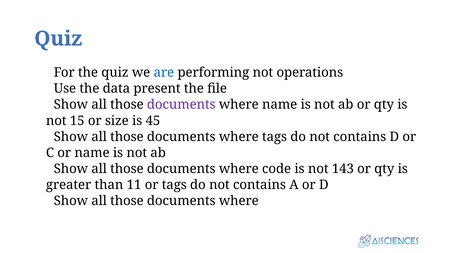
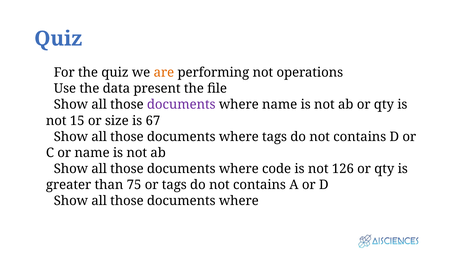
are colour: blue -> orange (164, 72)
45: 45 -> 67 (153, 120)
143: 143 -> 126 (343, 169)
11: 11 -> 75 (134, 185)
